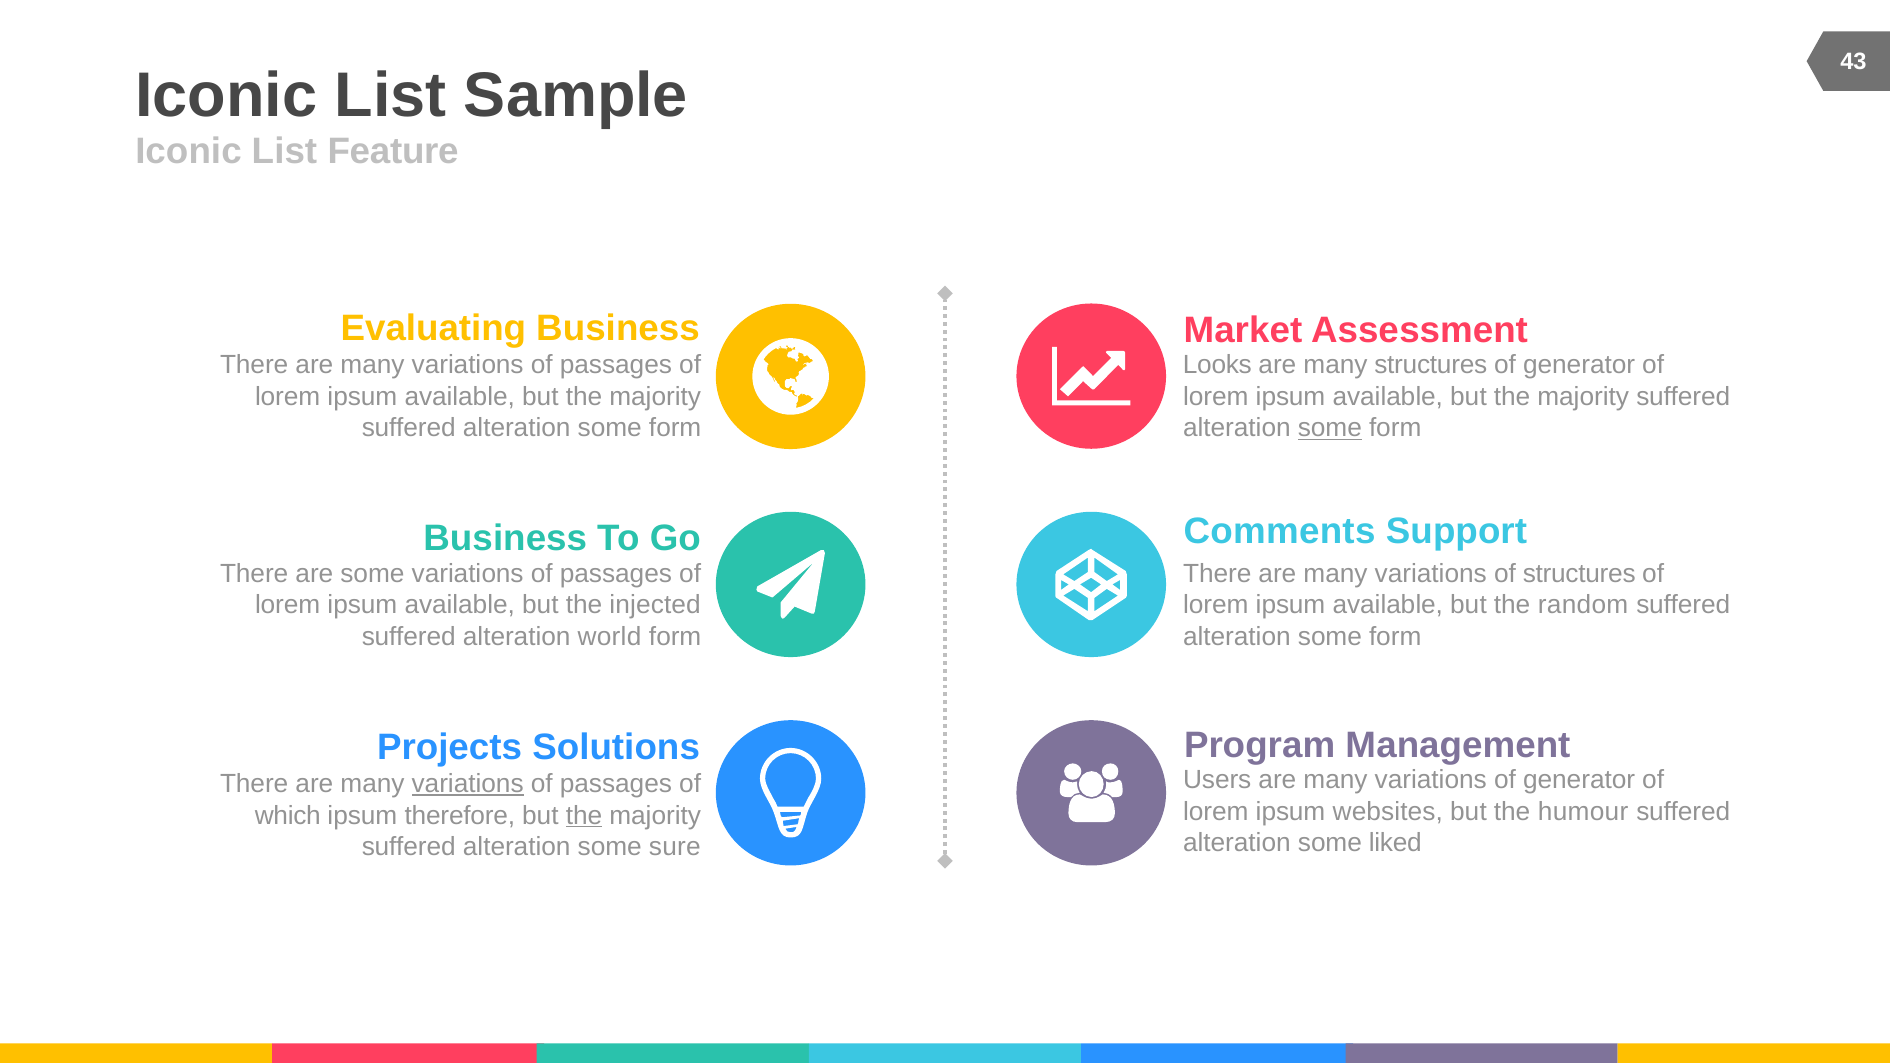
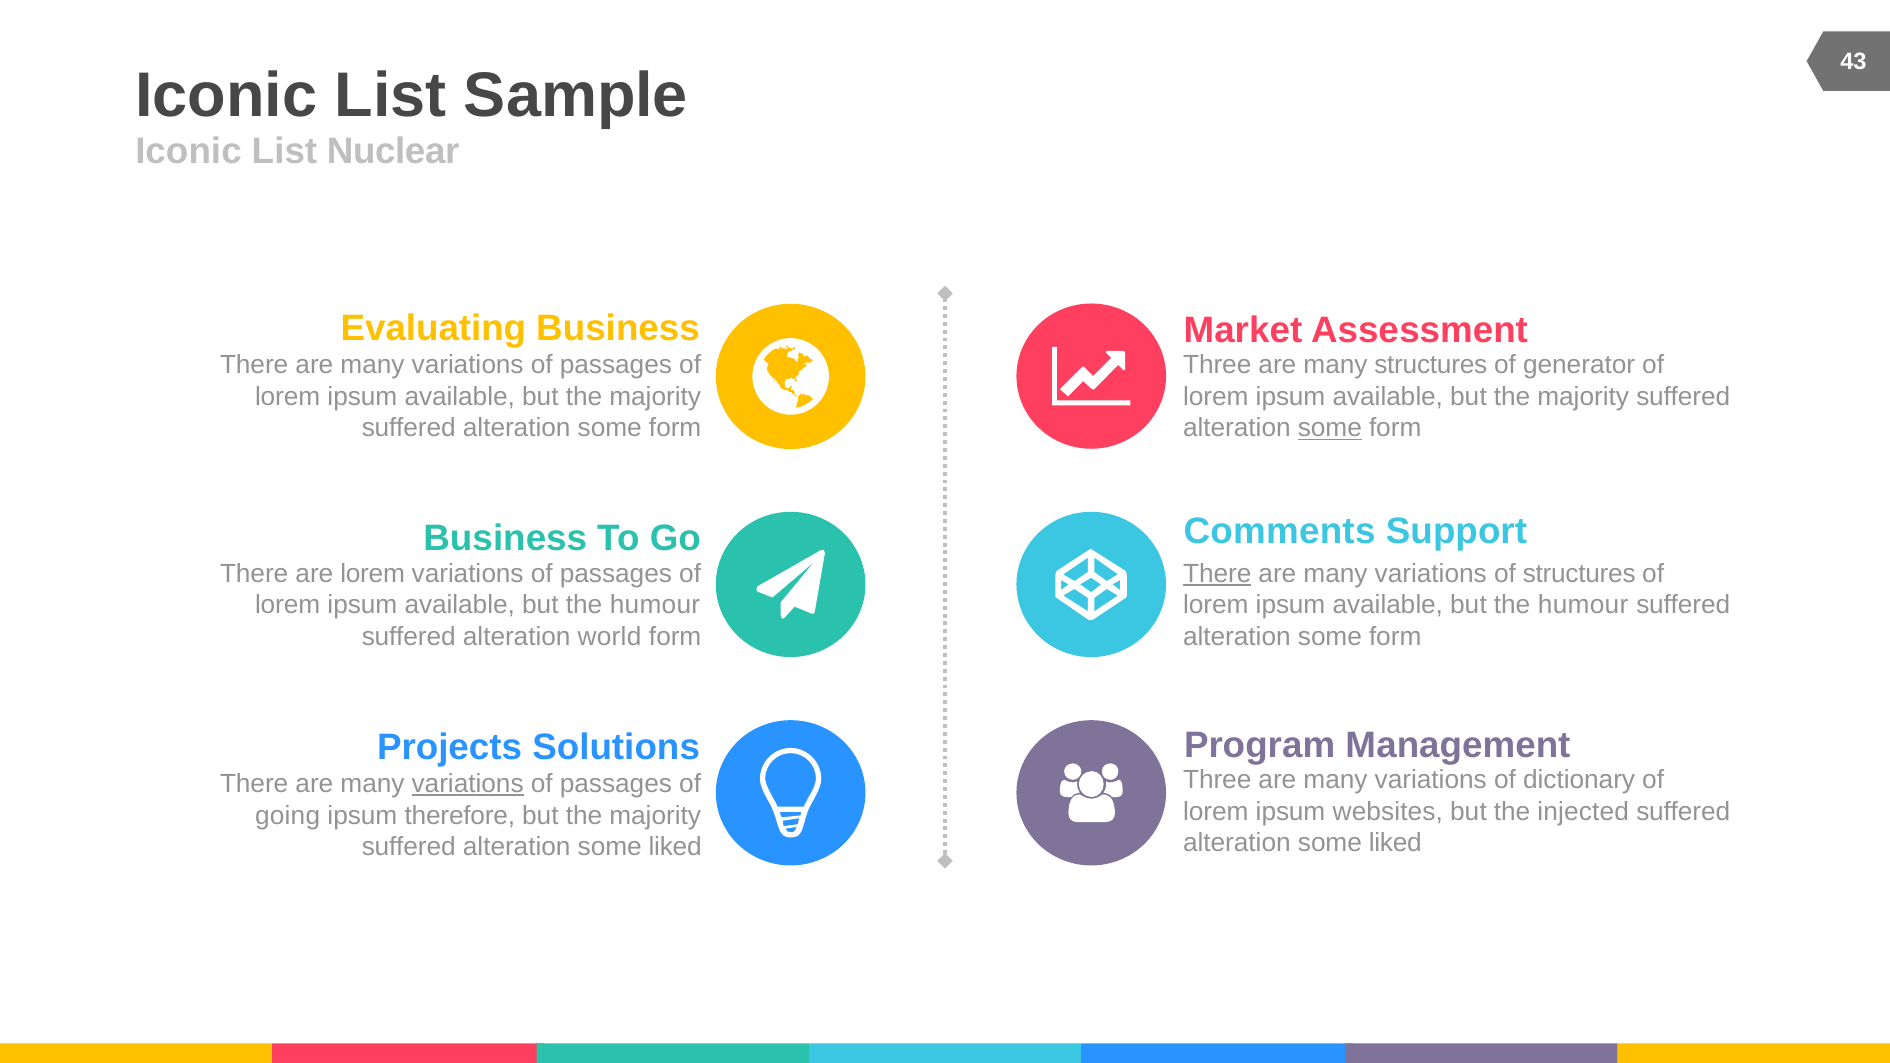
Feature: Feature -> Nuclear (393, 151)
Looks: Looks -> Three (1217, 365)
are some: some -> lorem (373, 574)
There underline: none -> present (1217, 574)
injected: injected -> humour (655, 605)
random: random -> humour (1583, 605)
Users: Users -> Three (1217, 780)
variations of generator: generator -> dictionary (1579, 780)
humour: humour -> injected (1583, 812)
which: which -> going (288, 815)
the underline: present -> none (584, 815)
sure: sure -> liked (675, 847)
